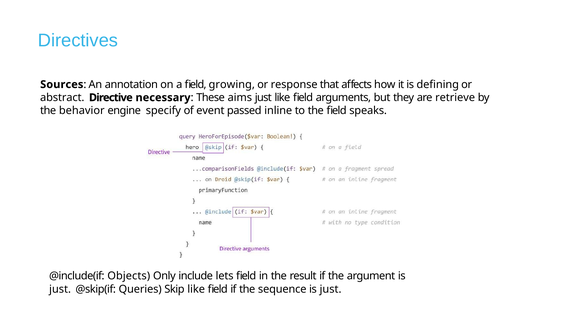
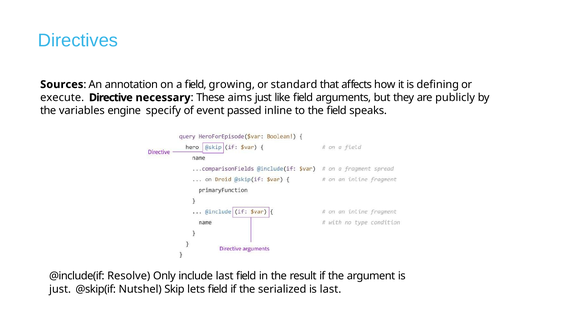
response: response -> standard (294, 85)
abstract: abstract -> execute (62, 98)
retrieve: retrieve -> publicly (455, 98)
behavior: behavior -> variables (82, 111)
Objects: Objects -> Resolve (129, 276)
include lets: lets -> last (225, 276)
Queries: Queries -> Nutshel (140, 289)
Skip like: like -> lets (196, 289)
sequence: sequence -> serialized (282, 289)
just: just -> last (331, 289)
